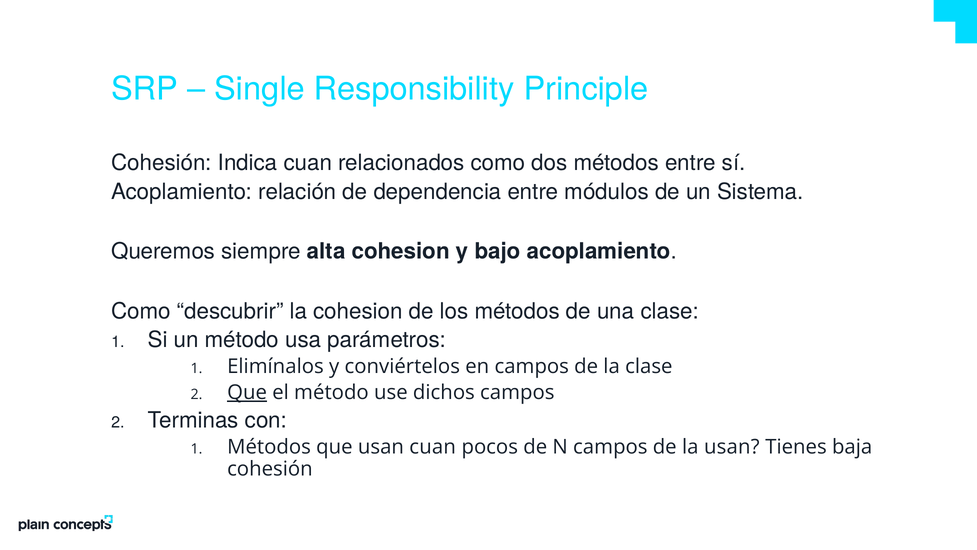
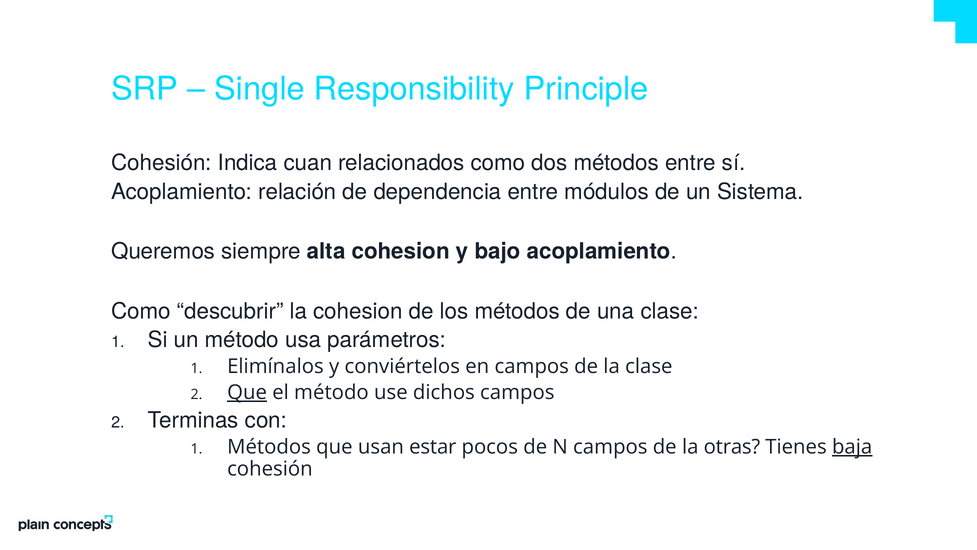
usan cuan: cuan -> estar (433, 447)
la usan: usan -> otras (732, 447)
baja underline: none -> present (852, 447)
